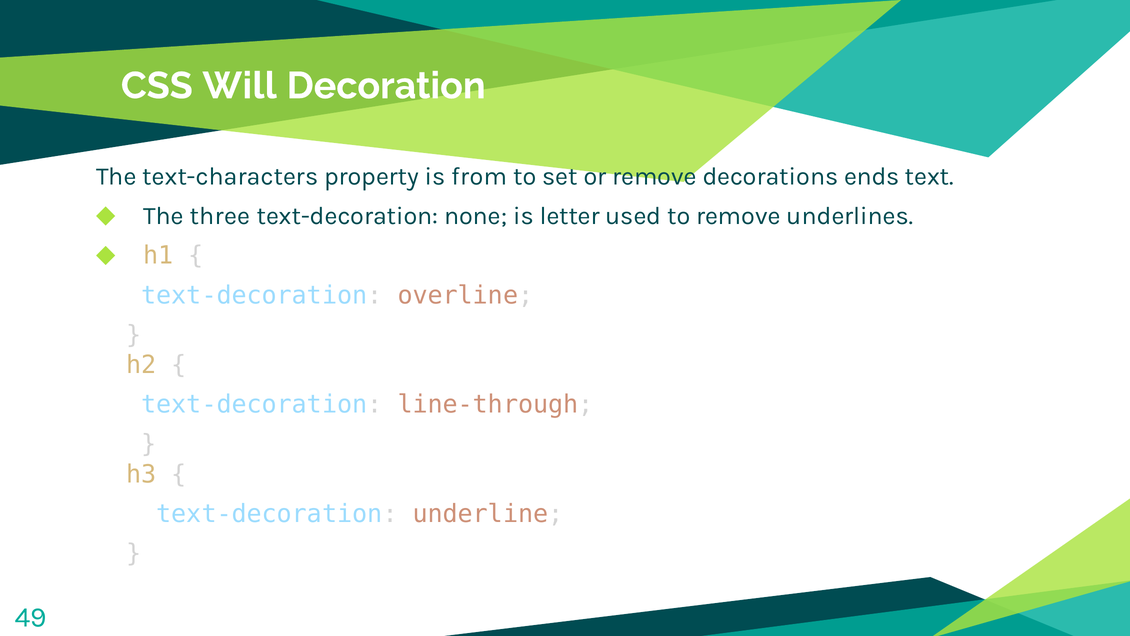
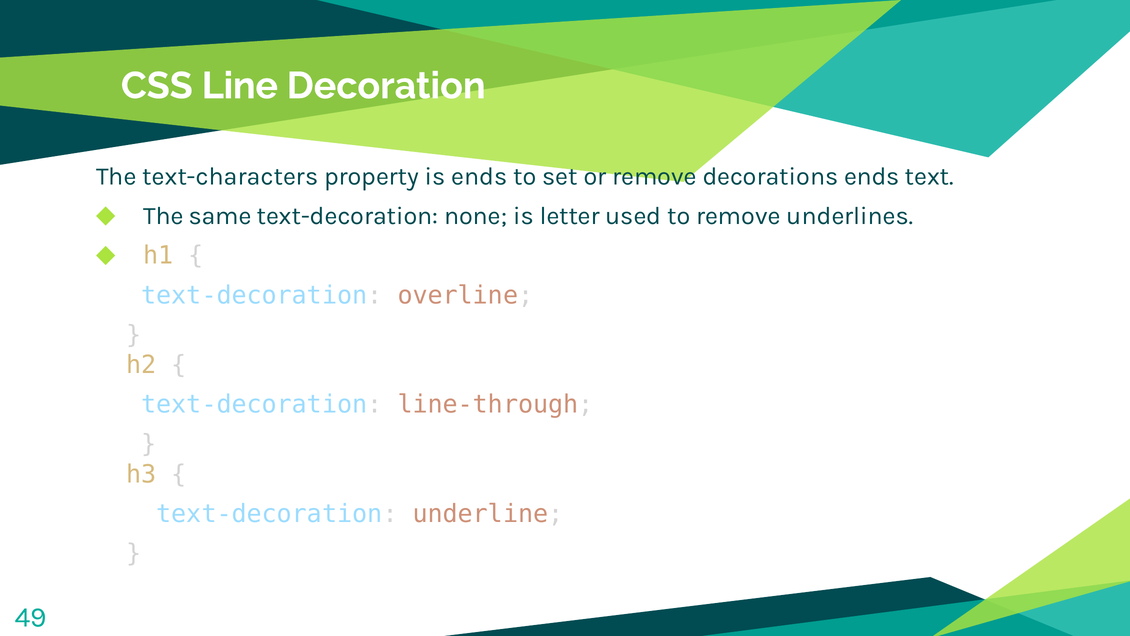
Will: Will -> Line (240, 86)
is from: from -> ends (479, 176)
three: three -> same (220, 216)
